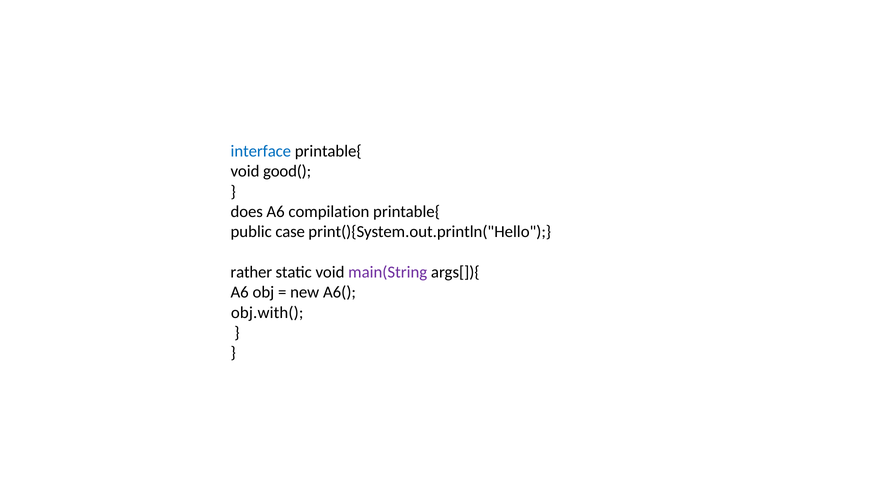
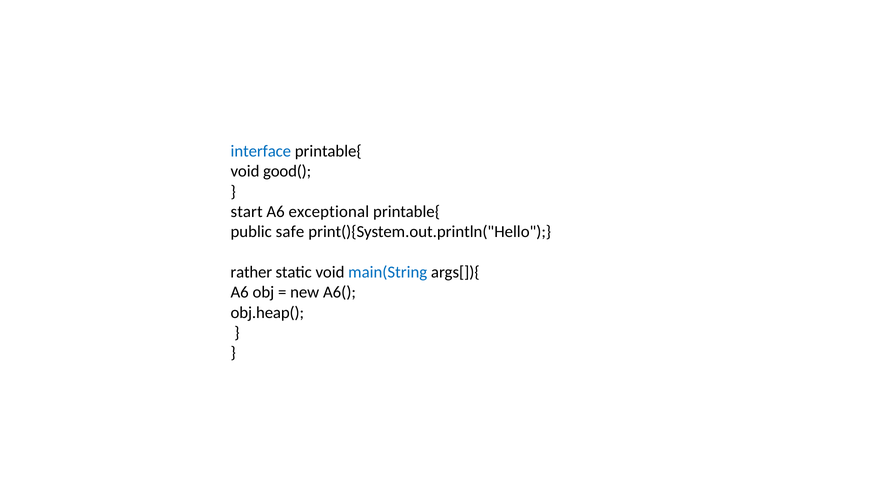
does: does -> start (247, 212)
compilation: compilation -> exceptional (329, 212)
case: case -> safe (290, 232)
main(String colour: purple -> blue (388, 272)
obj.with(: obj.with( -> obj.heap( (267, 312)
